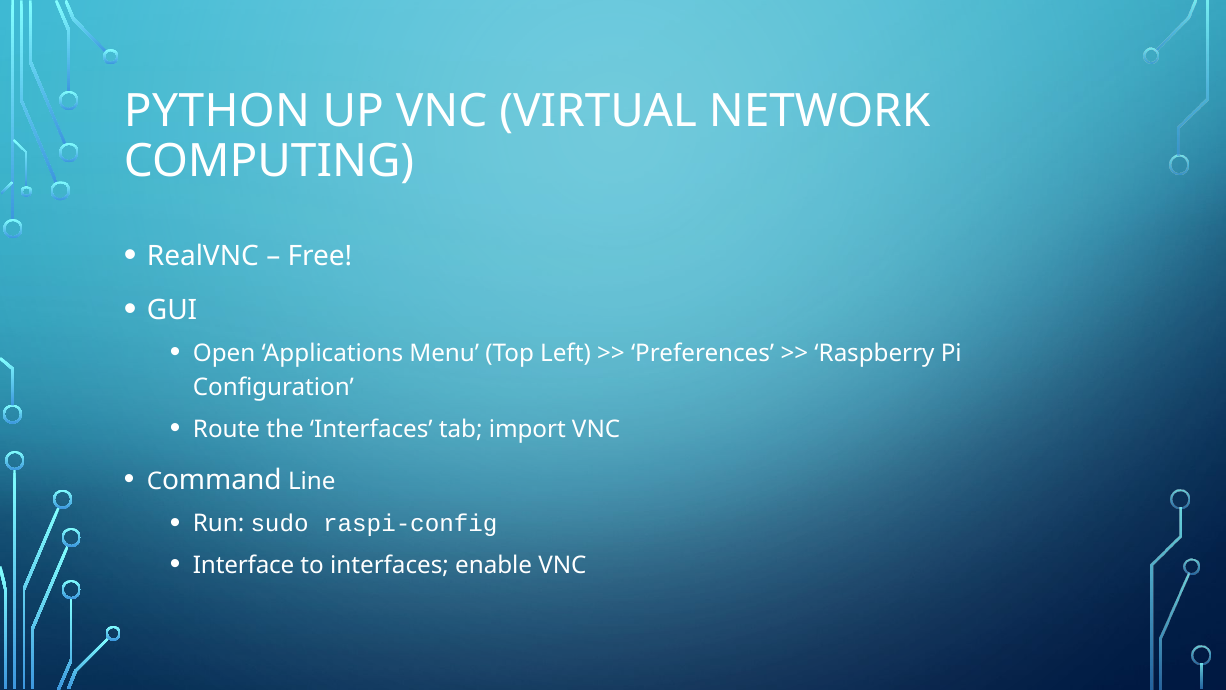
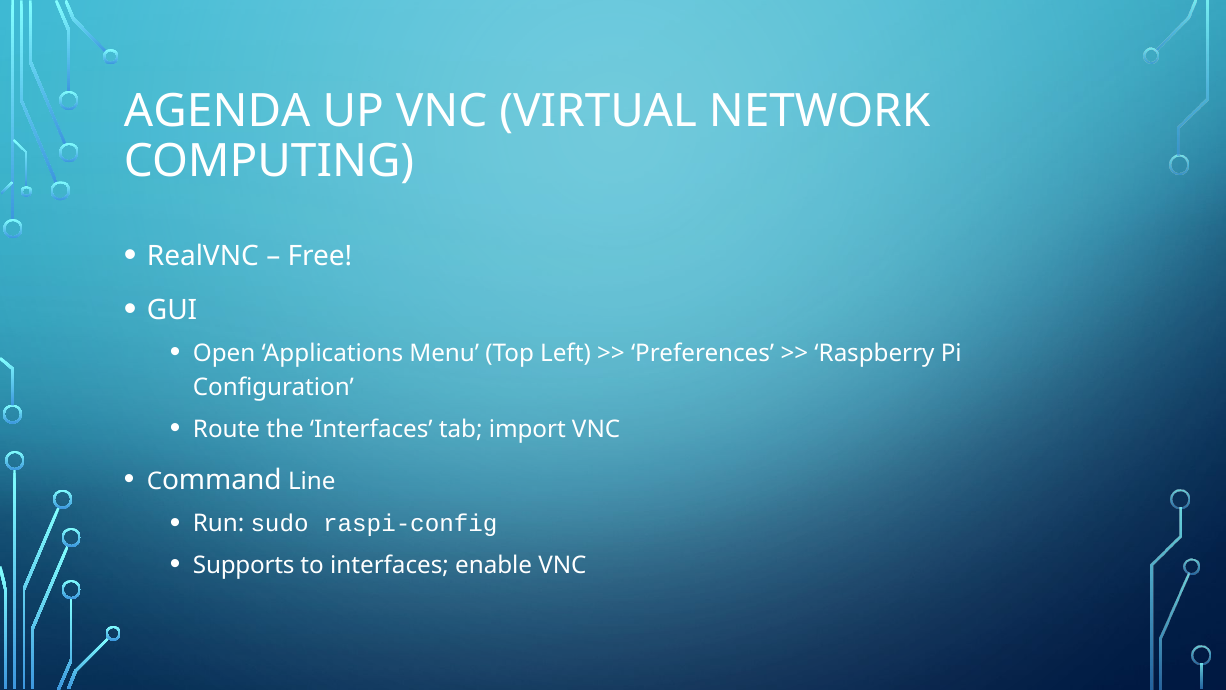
PYTHON: PYTHON -> AGENDA (217, 111)
Interface: Interface -> Supports (244, 565)
